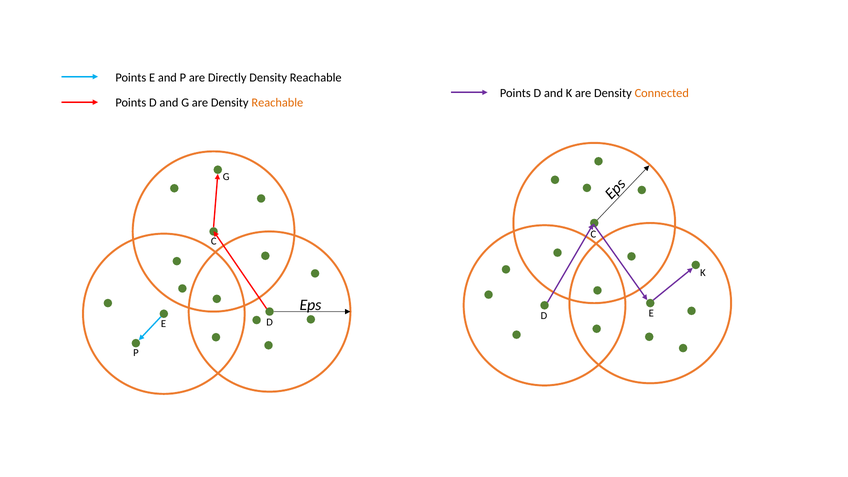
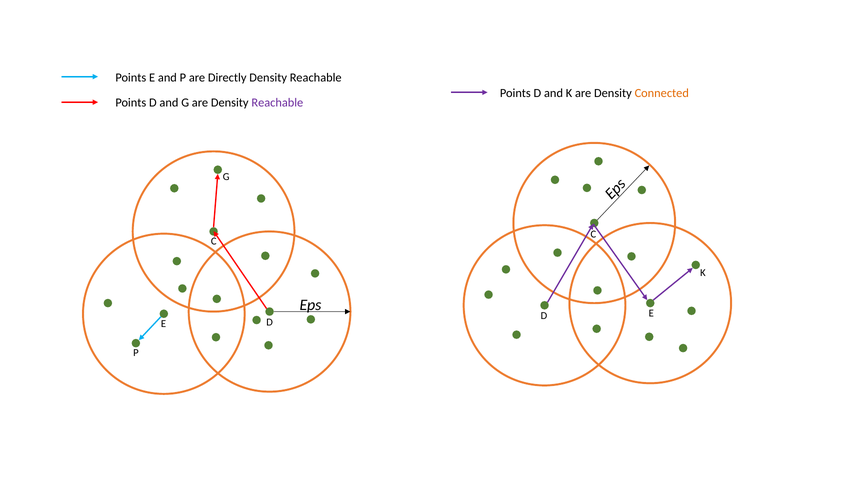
Reachable colour: orange -> purple (277, 103)
